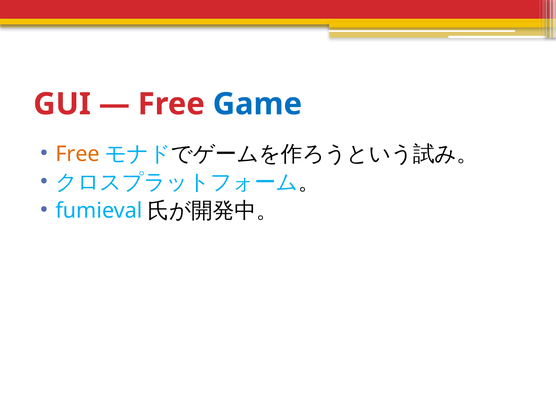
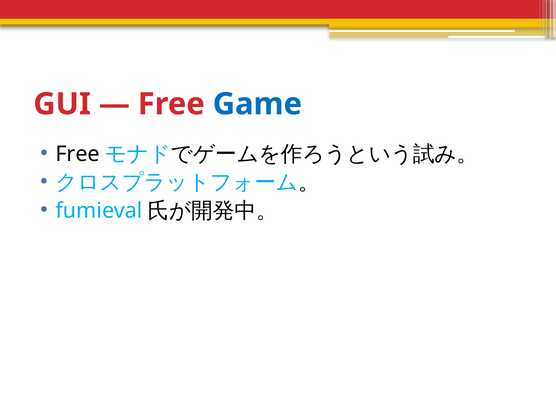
Free colour: orange -> black (78, 154)
